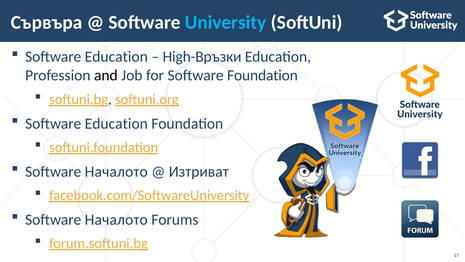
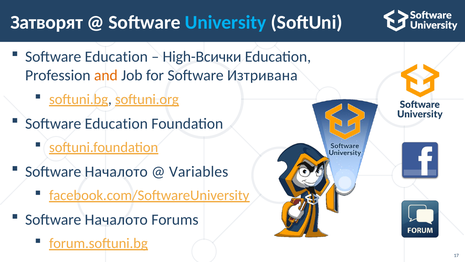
Сървъра: Сървъра -> Затворят (47, 22)
High-Връзки: High-Връзки -> High-Всички (202, 57)
and colour: black -> orange (106, 75)
Software Foundation: Foundation -> Изтривана (262, 75)
Изтриват: Изтриват -> Variables (199, 171)
